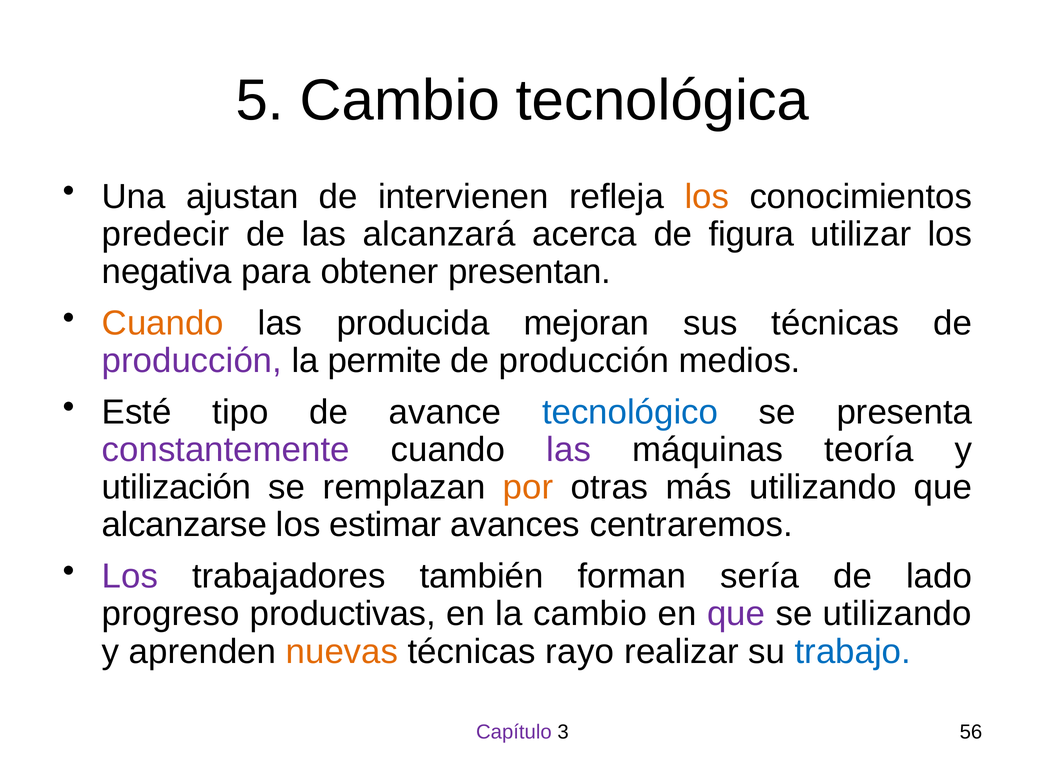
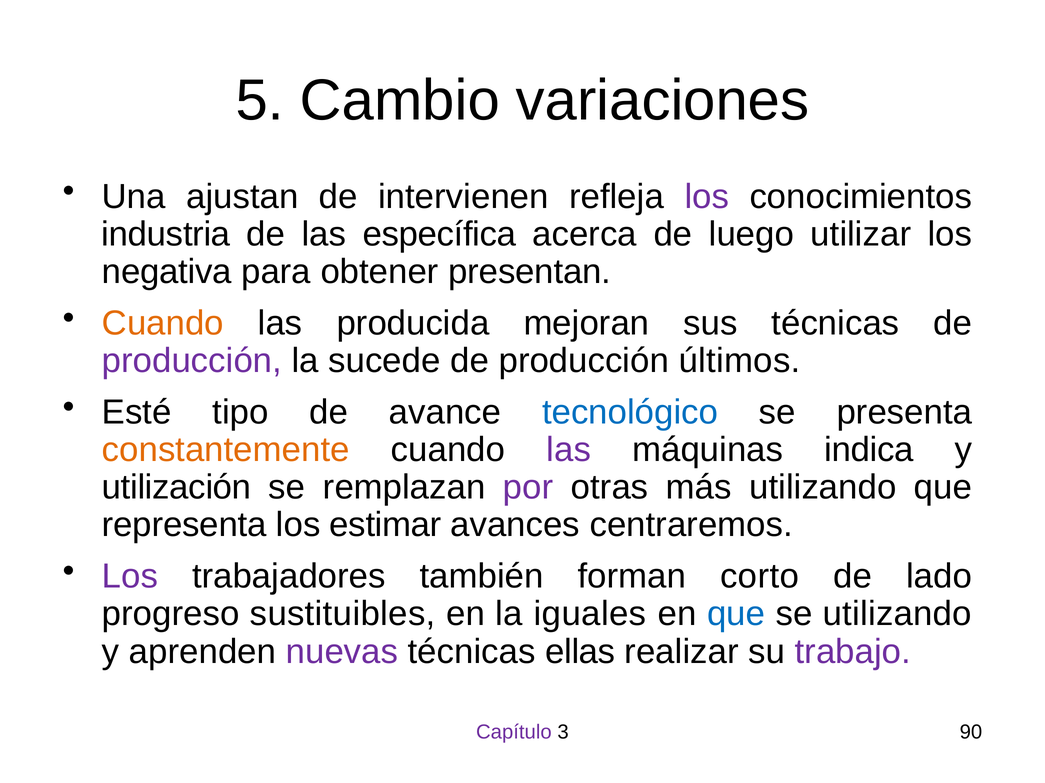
tecnológica: tecnológica -> variaciones (663, 101)
los colour: orange -> purple (707, 197)
predecir: predecir -> industria (166, 234)
alcanzará: alcanzará -> específica (439, 234)
figura: figura -> luego (751, 234)
permite: permite -> sucede (384, 361)
medios: medios -> últimos (740, 361)
constantemente colour: purple -> orange (226, 450)
teoría: teoría -> indica (869, 450)
por colour: orange -> purple (528, 488)
alcanzarse: alcanzarse -> representa (184, 525)
sería: sería -> corto (760, 577)
productivas: productivas -> sustituibles (343, 615)
la cambio: cambio -> iguales (590, 615)
que colour: purple -> blue (736, 615)
nuevas colour: orange -> purple (342, 652)
rayo: rayo -> ellas (580, 652)
trabajo colour: blue -> purple (853, 652)
56: 56 -> 90 (971, 733)
